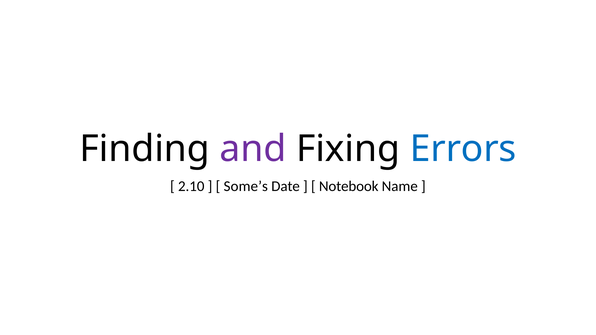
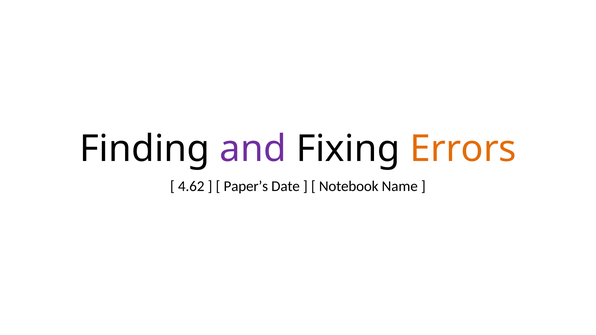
Errors colour: blue -> orange (463, 149)
2.10: 2.10 -> 4.62 (191, 186)
Some’s: Some’s -> Paper’s (246, 186)
